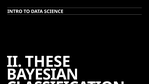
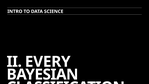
THESE: THESE -> EVERY (48, 61)
